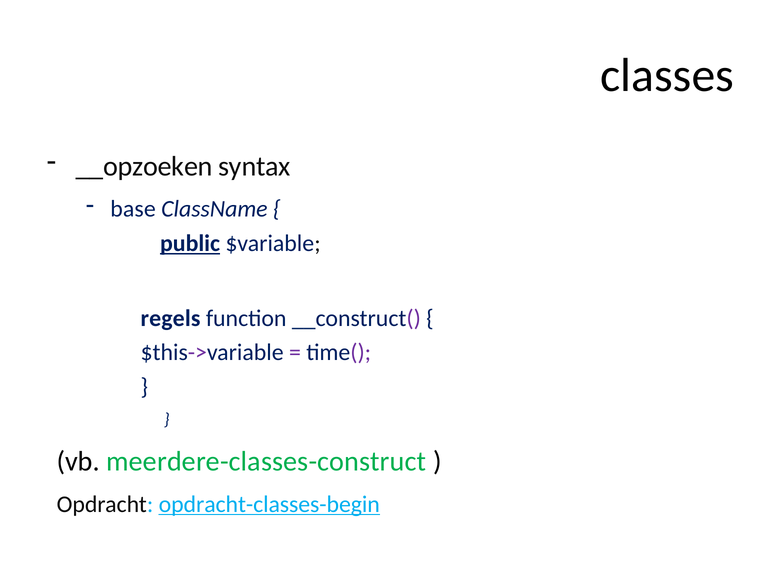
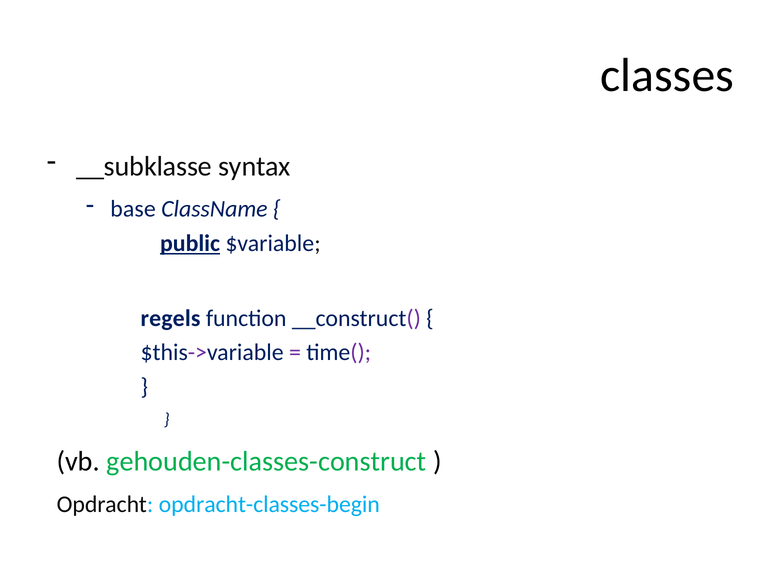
__opzoeken: __opzoeken -> __subklasse (144, 166)
meerdere-classes-construct: meerdere-classes-construct -> gehouden-classes-construct (266, 461)
opdracht-classes-begin underline: present -> none (269, 504)
